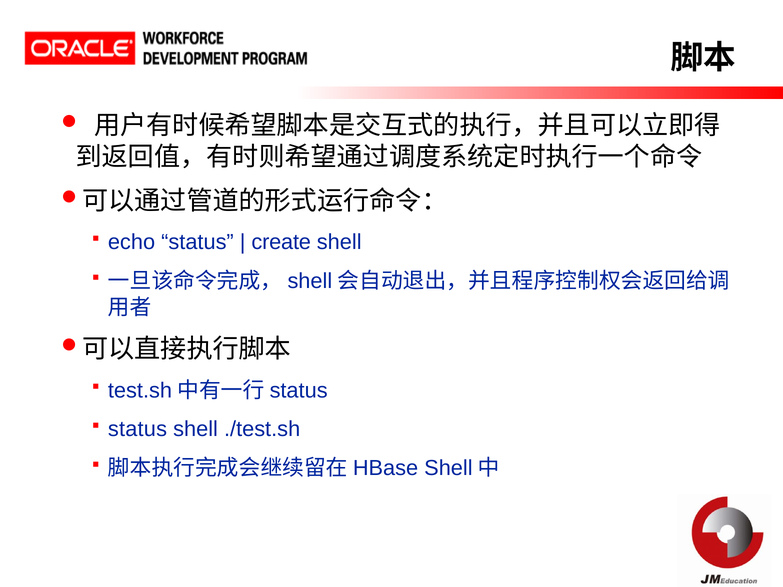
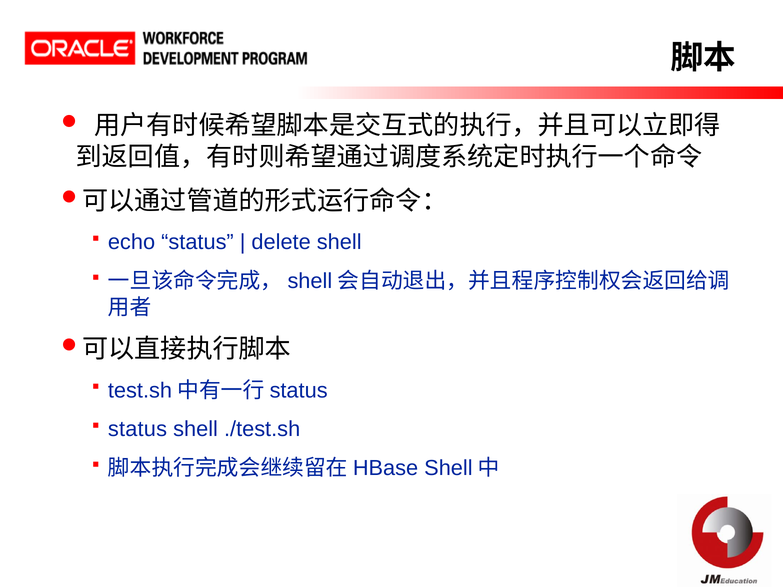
create: create -> delete (281, 242)
